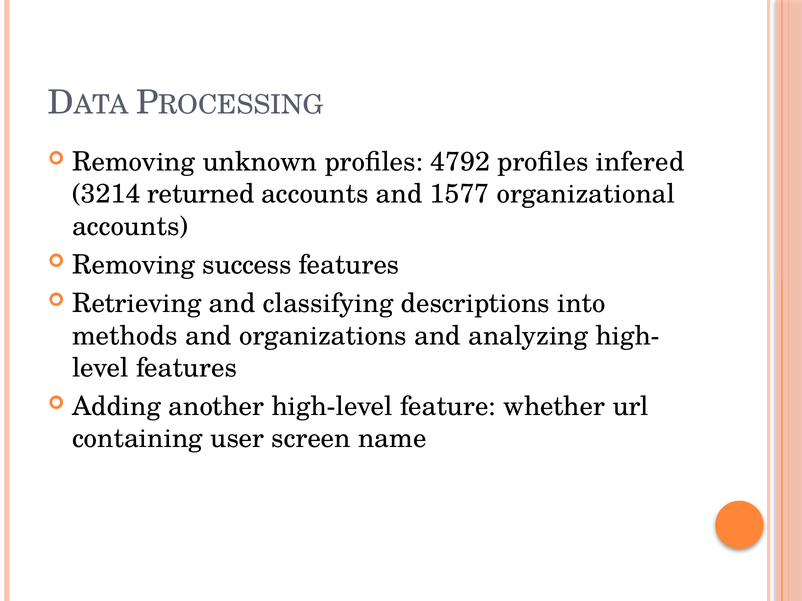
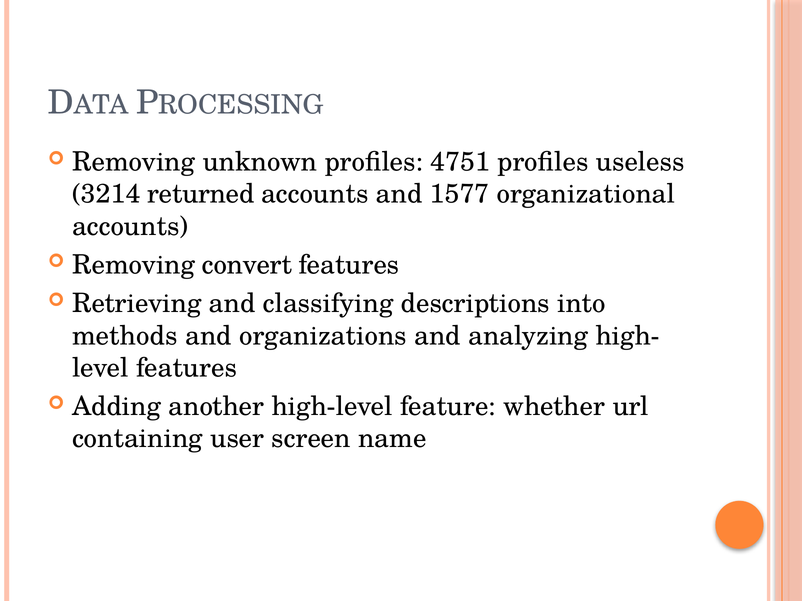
4792: 4792 -> 4751 (460, 162)
infered: infered -> useless (640, 162)
success: success -> convert (247, 265)
